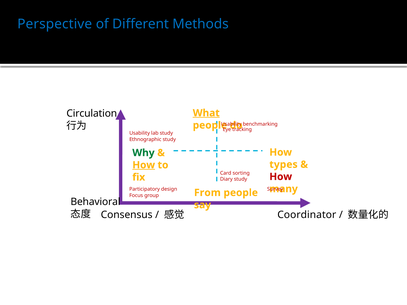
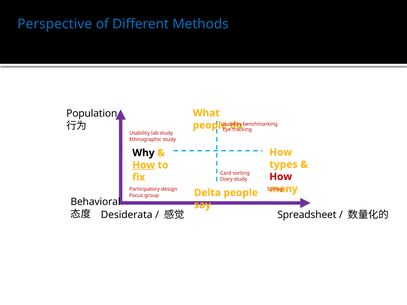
Circulation: Circulation -> Population (92, 114)
What underline: present -> none (206, 113)
Why colour: green -> black (143, 153)
From: From -> Delta (207, 193)
Consensus: Consensus -> Desiderata (127, 215)
Coordinator: Coordinator -> Spreadsheet (307, 215)
